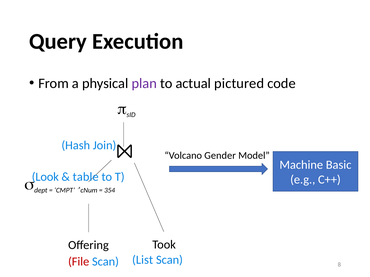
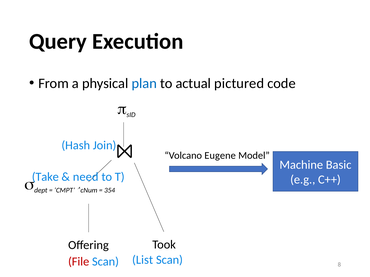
plan colour: purple -> blue (144, 83)
Gender: Gender -> Eugene (220, 156)
Look: Look -> Take (45, 177)
table: table -> need (86, 177)
